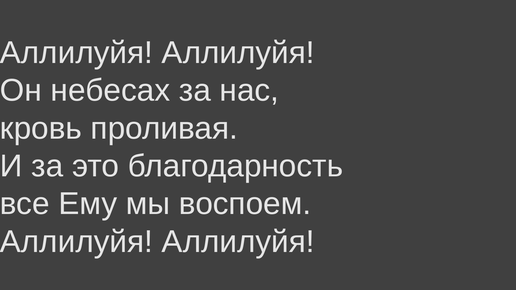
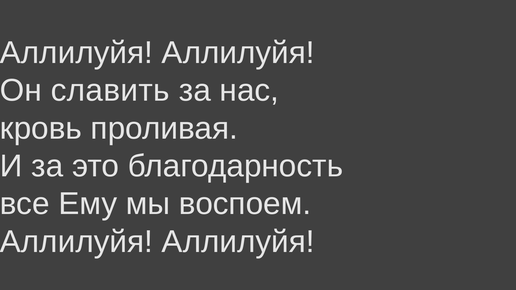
небесах: небесах -> славить (110, 91)
